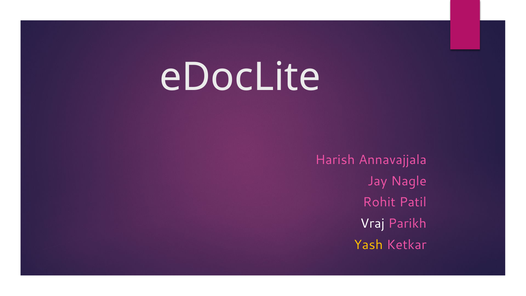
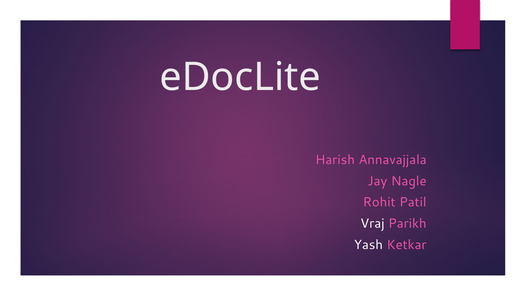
Yash colour: yellow -> white (368, 245)
